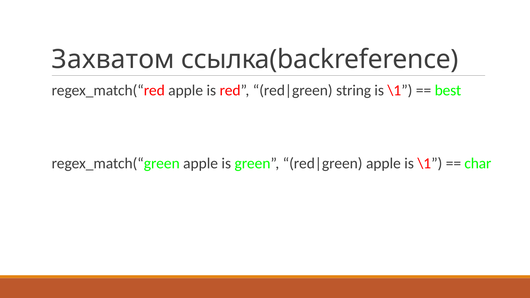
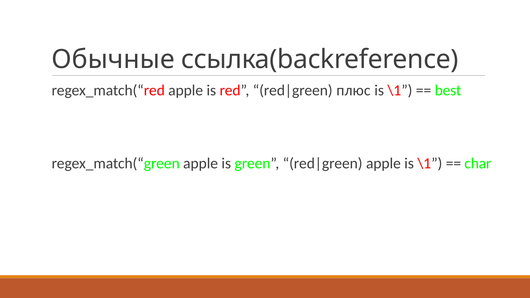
Захватом: Захватом -> Обычные (113, 59)
string: string -> плюс (353, 90)
